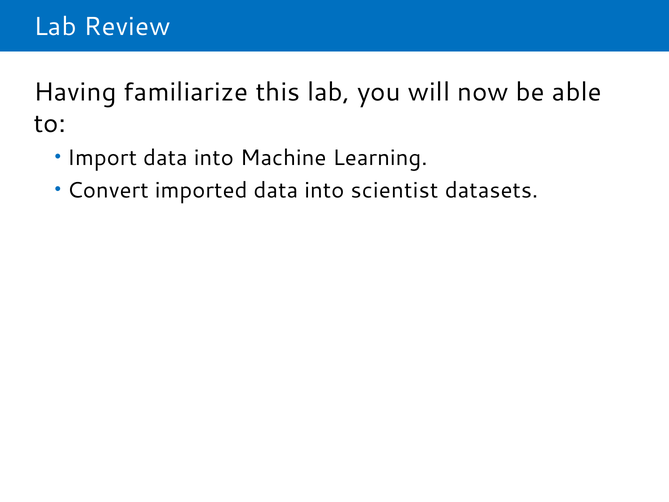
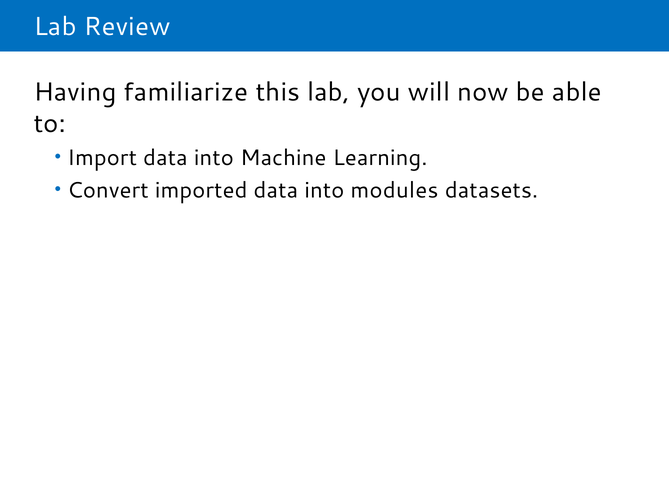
scientist: scientist -> modules (394, 190)
